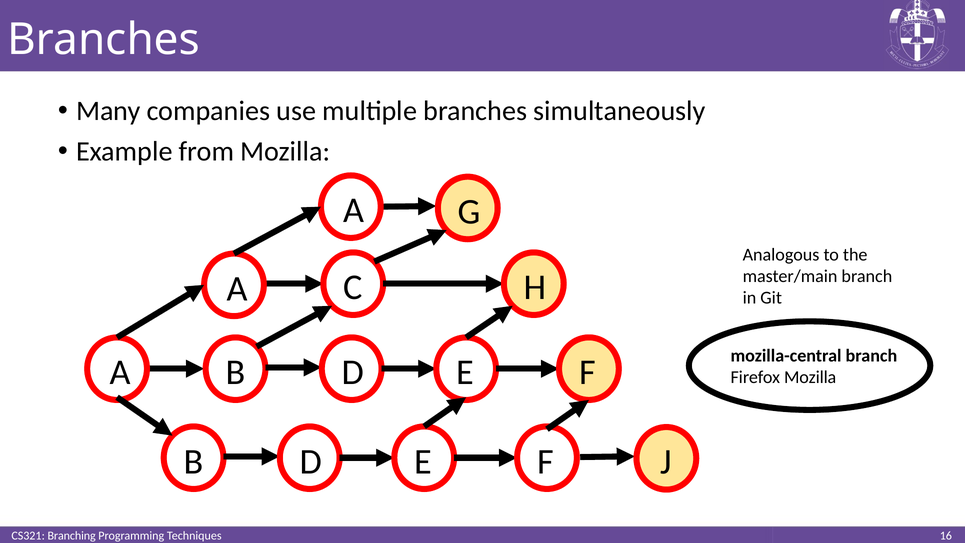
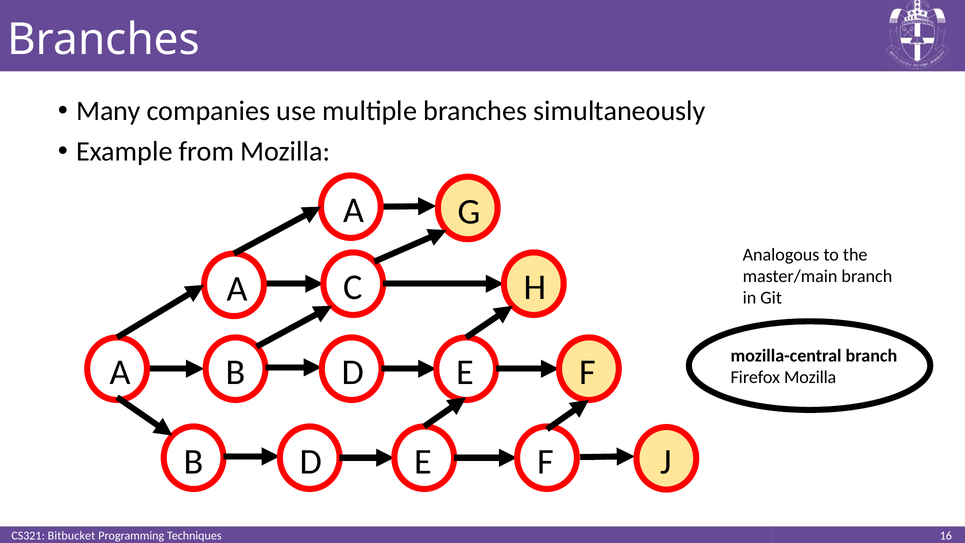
Branching: Branching -> Bitbucket (71, 535)
